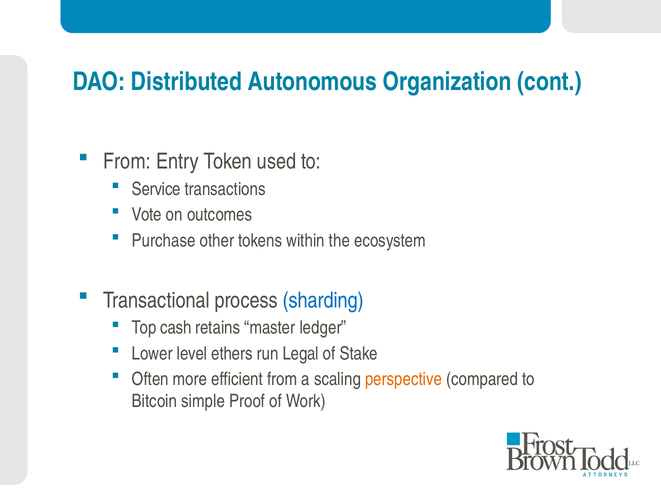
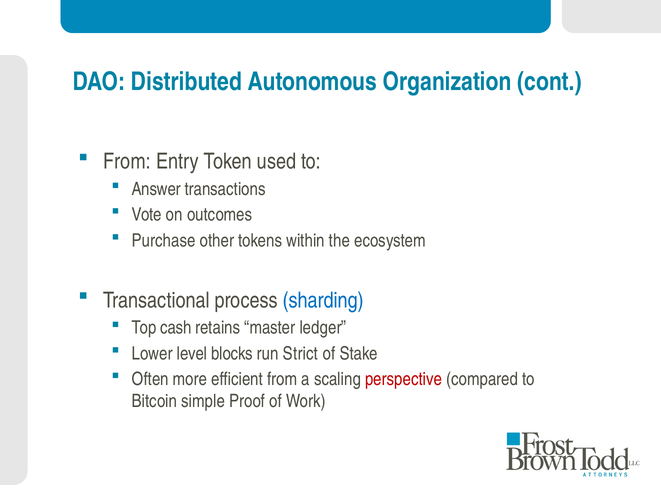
Service: Service -> Answer (156, 189)
ethers: ethers -> blocks (232, 353)
Legal: Legal -> Strict (301, 353)
perspective colour: orange -> red (404, 379)
